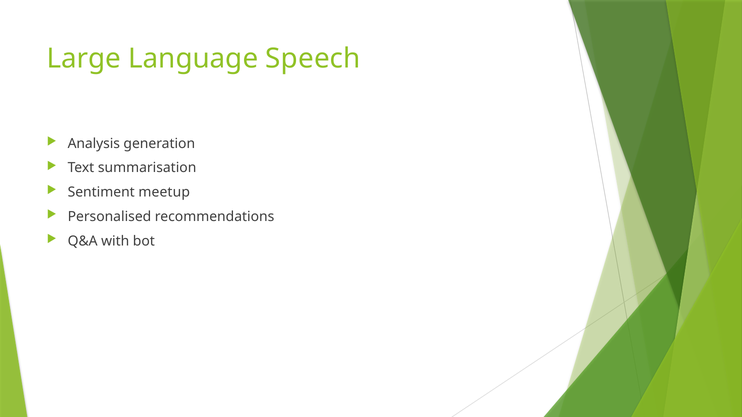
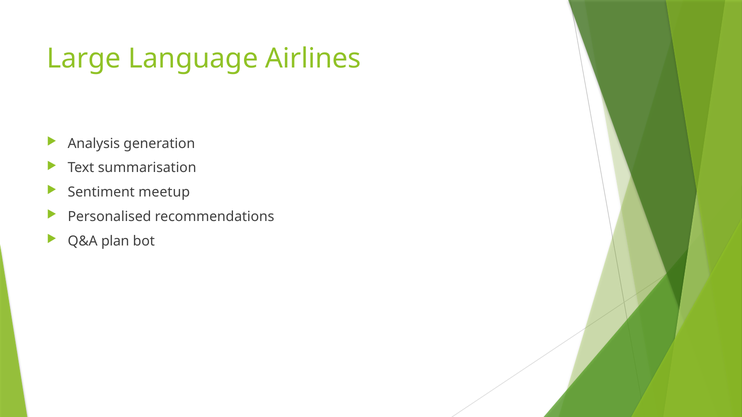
Speech: Speech -> Airlines (313, 59)
with: with -> plan (115, 241)
